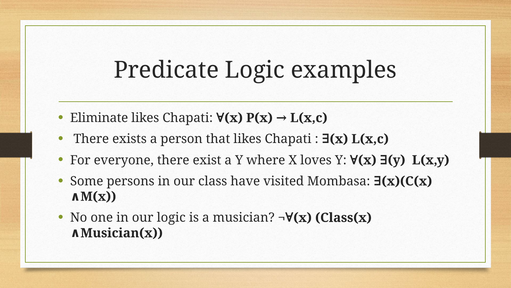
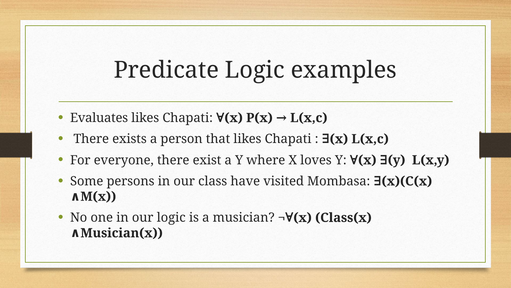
Eliminate: Eliminate -> Evaluates (99, 118)
